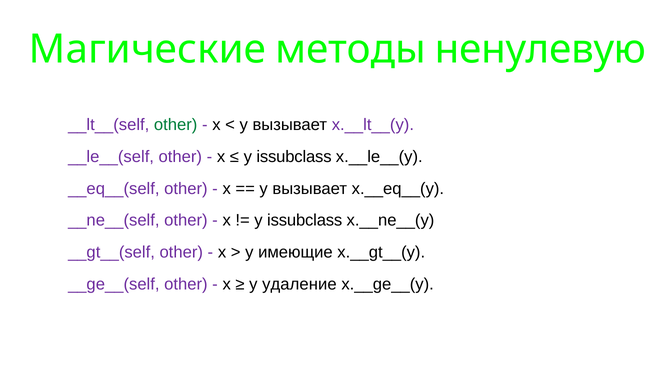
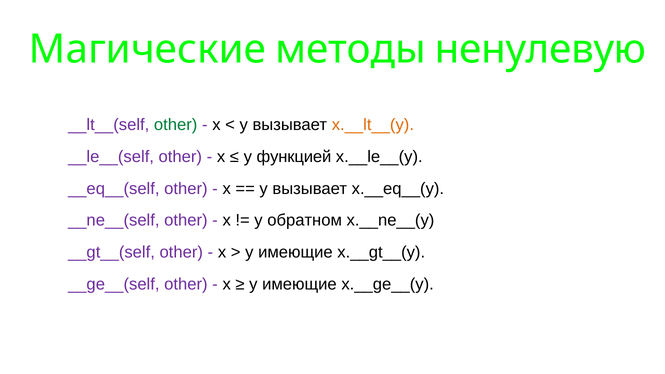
x.__lt__(y colour: purple -> orange (373, 125)
issubclass: issubclass -> функцией (294, 157)
issubclass: issubclass -> обратном (305, 220)
удаление: удаление -> имеющие (299, 284)
